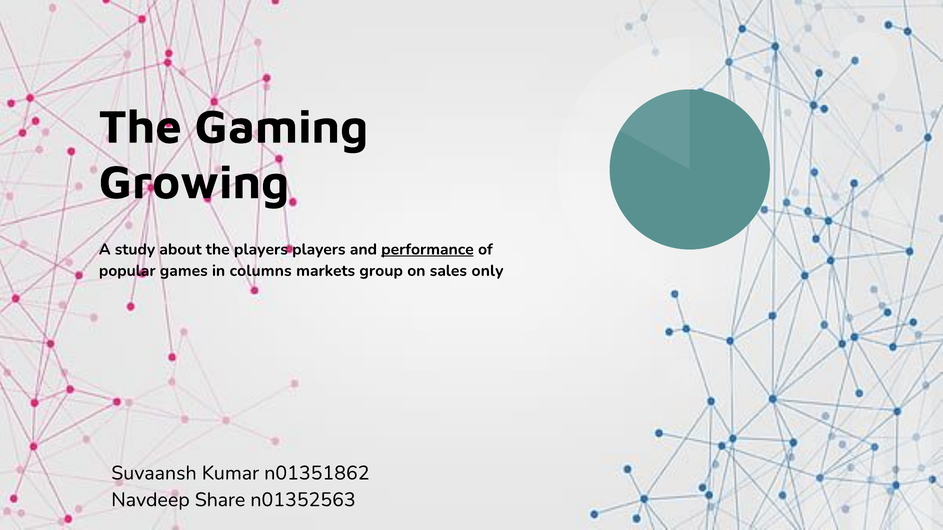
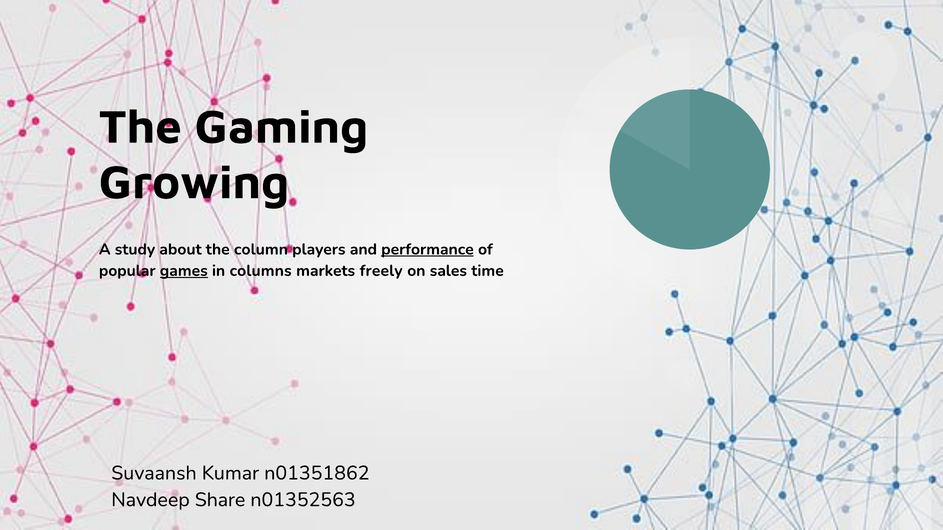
the players: players -> column (261, 250)
games underline: none -> present (184, 271)
group: group -> freely (381, 271)
only: only -> time (488, 271)
